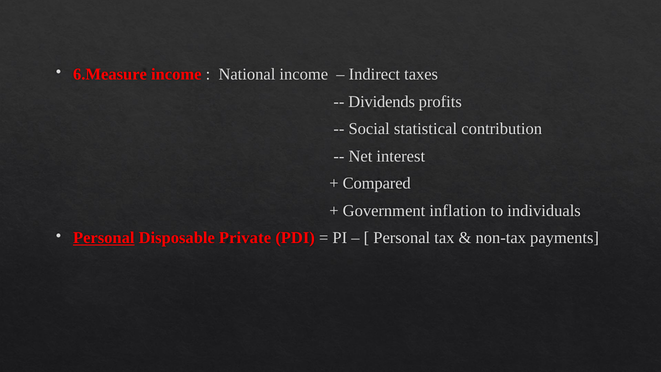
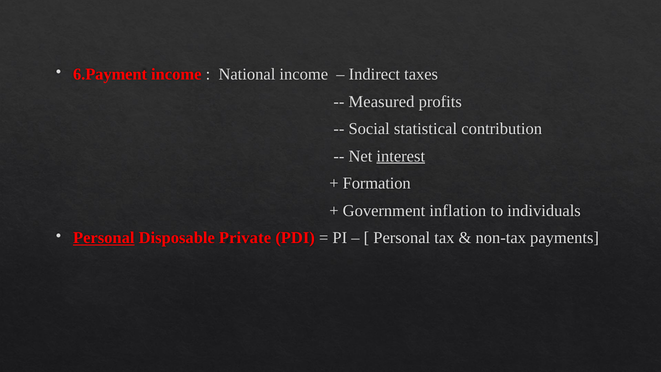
6.Measure: 6.Measure -> 6.Payment (110, 74)
Dividends: Dividends -> Measured (382, 102)
interest underline: none -> present (401, 156)
Compared: Compared -> Formation (377, 183)
